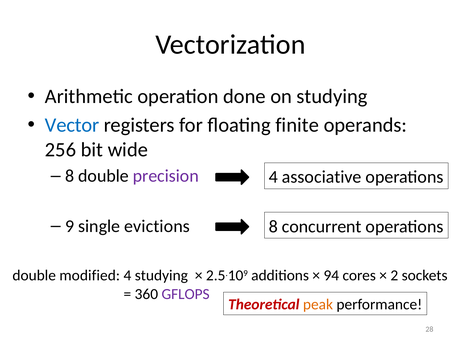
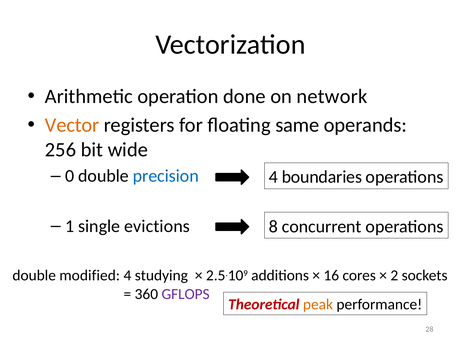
on studying: studying -> network (332, 97)
Vector colour: blue -> orange (72, 125)
finite: finite -> same (297, 125)
8: 8 -> 0 (70, 176)
precision colour: purple -> blue (166, 176)
associative: associative -> boundaries (322, 177)
9: 9 -> 1 (70, 227)
94: 94 -> 16 (331, 276)
